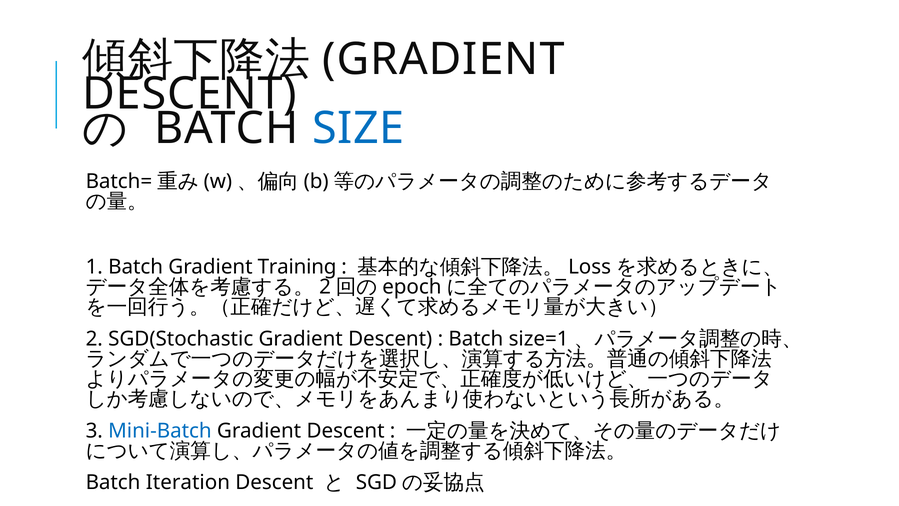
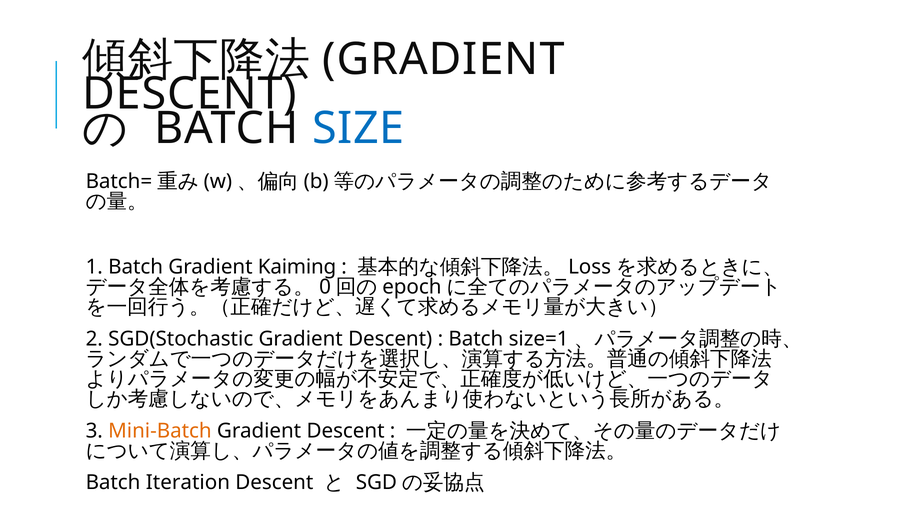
Training: Training -> Kaiming (297, 267)
2: 2 -> 0 (325, 287)
Mini-Batch colour: blue -> orange (160, 431)
